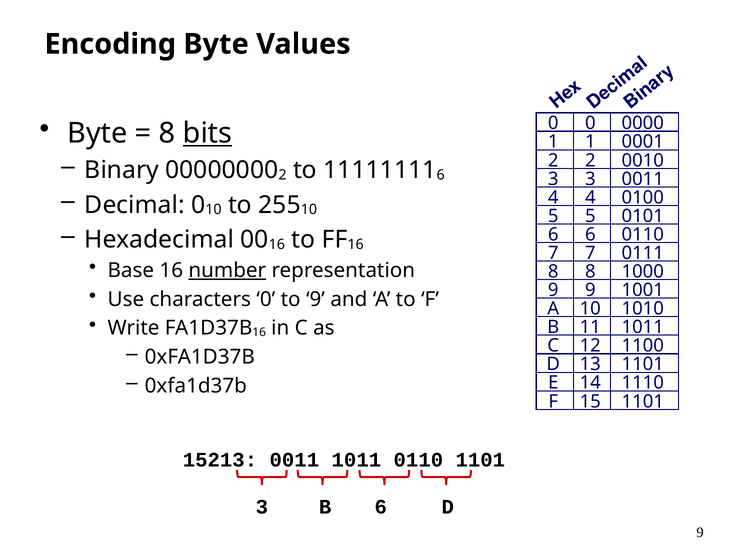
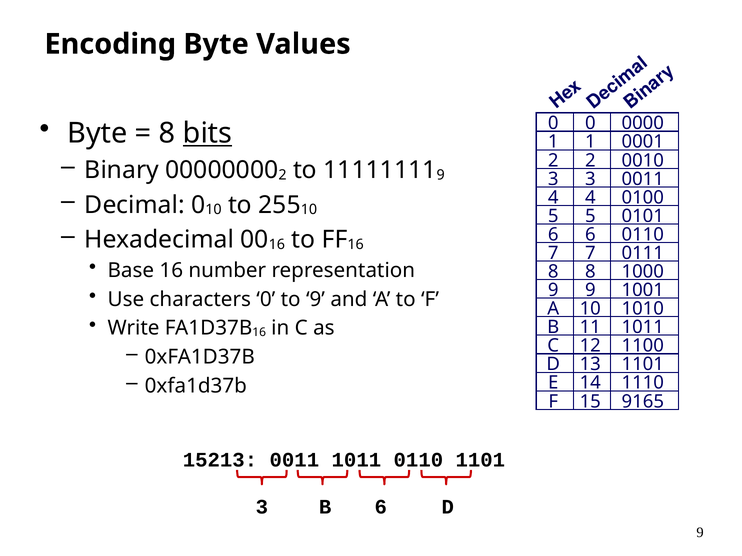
6: 6 -> 9 (441, 175)
number underline: present -> none (227, 271)
15 1101: 1101 -> 9165 (643, 402)
